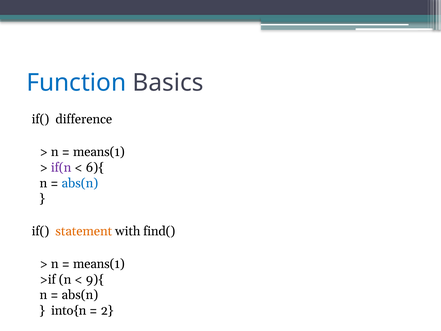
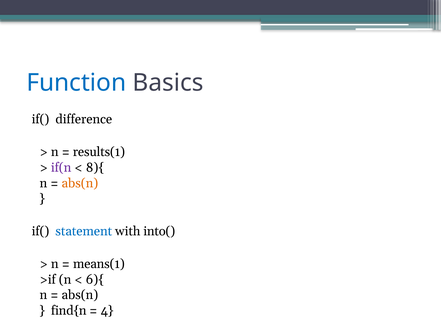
means(1: means(1 -> results(1 (99, 152)
6){: 6){ -> 8){ (95, 167)
abs(n colour: blue -> orange (80, 183)
statement colour: orange -> blue (84, 231)
find(: find( -> into( (159, 231)
9){: 9){ -> 6){ (95, 279)
into{n: into{n -> find{n (69, 310)
2: 2 -> 4 (107, 310)
